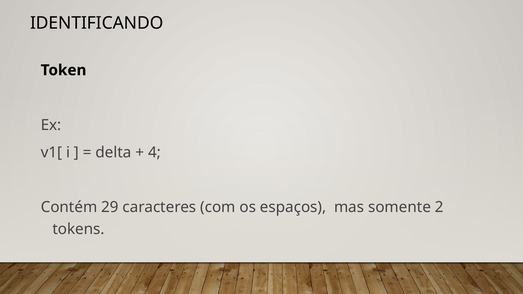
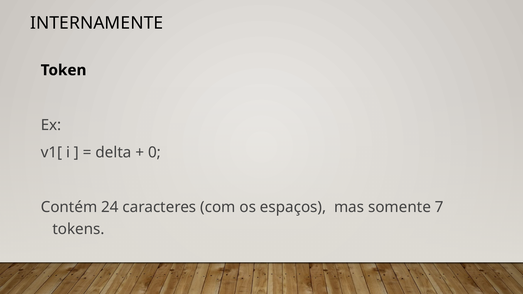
IDENTIFICANDO: IDENTIFICANDO -> INTERNAMENTE (97, 23)
4: 4 -> 0 (155, 153)
29: 29 -> 24 (110, 207)
2: 2 -> 7 (439, 207)
